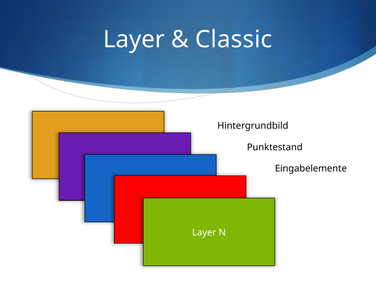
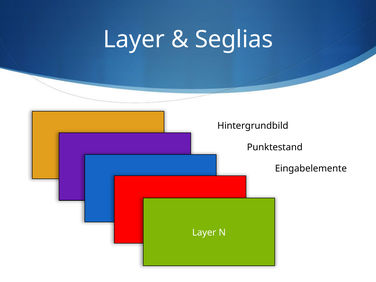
Classic: Classic -> Seglias (234, 39)
